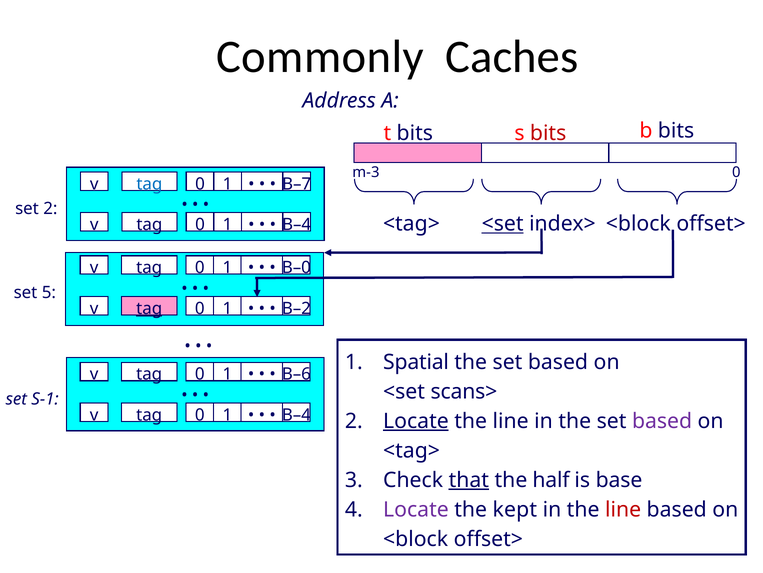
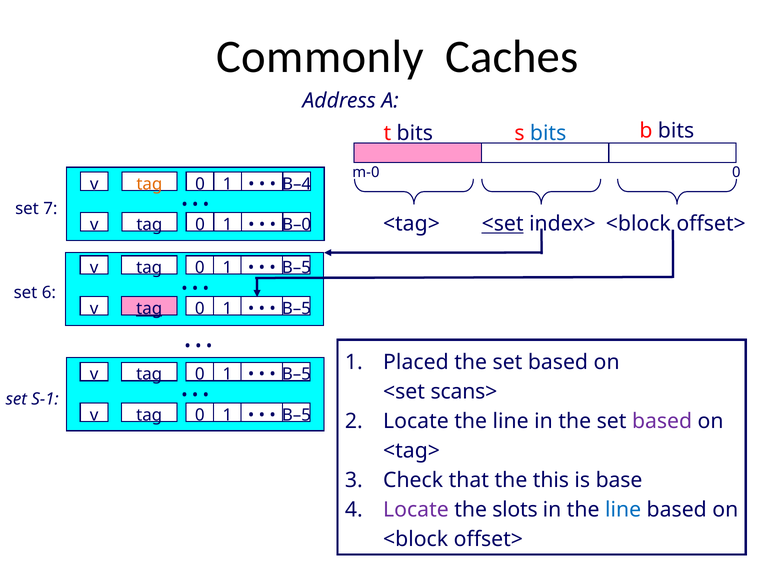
bits colour: red -> blue (548, 133)
m-3: m-3 -> m-0 (366, 172)
tag colour: blue -> orange (149, 184)
B–7: B–7 -> B–4 (297, 184)
set 2: 2 -> 7 (50, 208)
B–4: B–4 -> B–0 (297, 224)
B–0: B–0 -> B–5 (296, 267)
5: 5 -> 6 (49, 292)
B–2: B–2 -> B–5 (296, 308)
Spatial: Spatial -> Placed (416, 362)
B–6: B–6 -> B–5 (296, 374)
B–4: B–4 -> B–5 (296, 415)
Locate underline: present -> none (416, 421)
that underline: present -> none (469, 480)
half: half -> this (551, 480)
kept: kept -> slots (515, 509)
line colour: red -> blue (623, 509)
